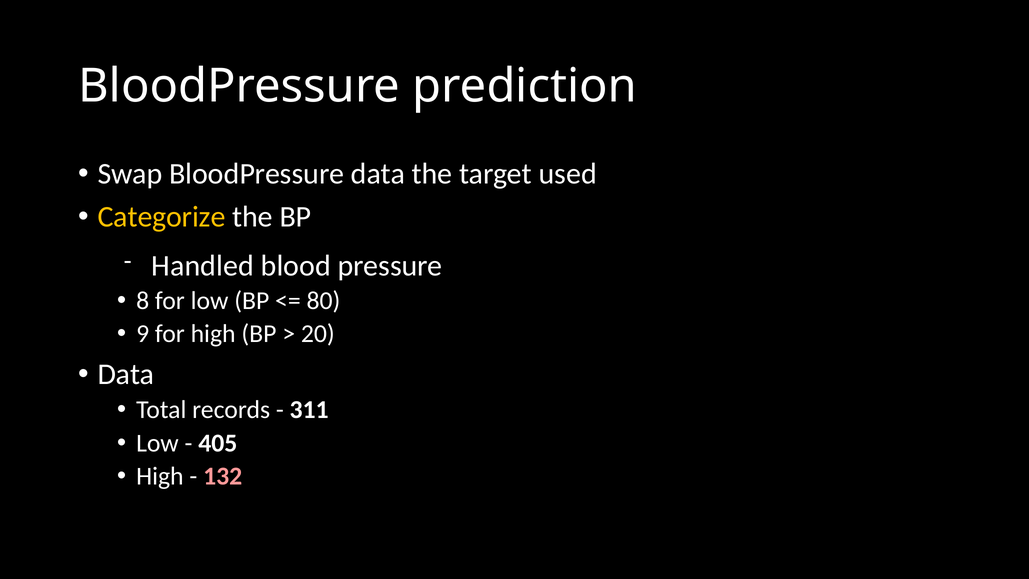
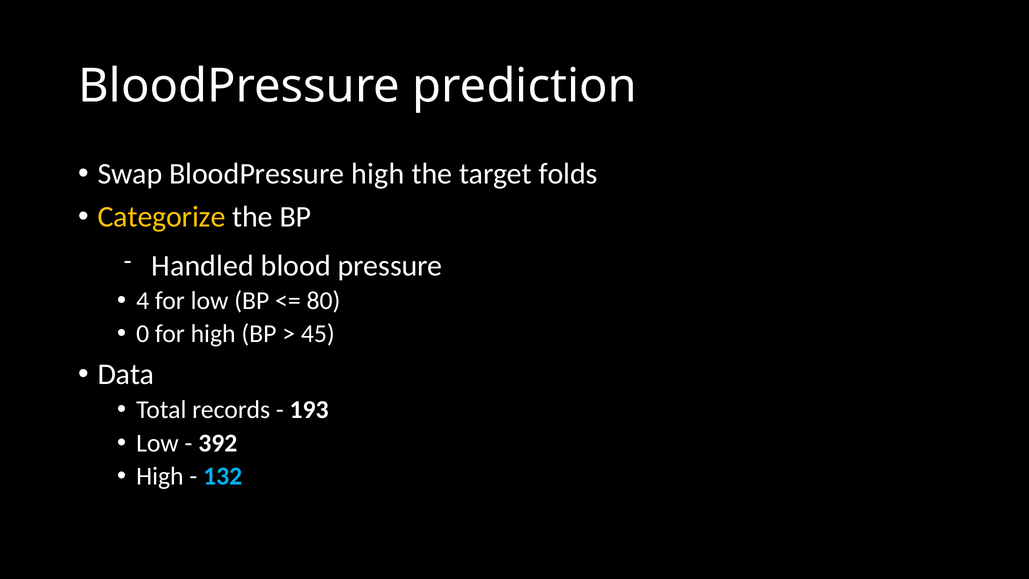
BloodPressure data: data -> high (378, 174)
used: used -> folds (568, 174)
8: 8 -> 4 (143, 301)
9: 9 -> 0 (143, 334)
20: 20 -> 45 (318, 334)
311: 311 -> 193 (309, 410)
405: 405 -> 392 (218, 443)
132 colour: pink -> light blue (223, 476)
